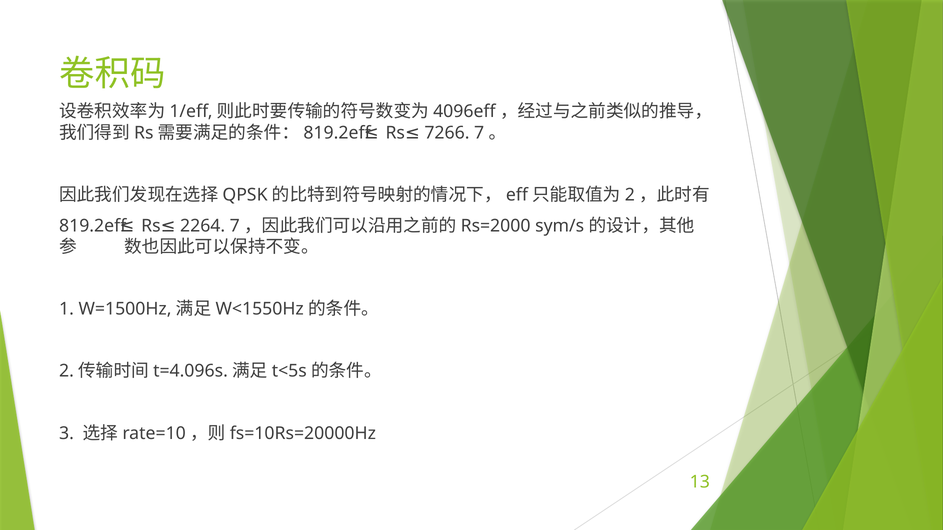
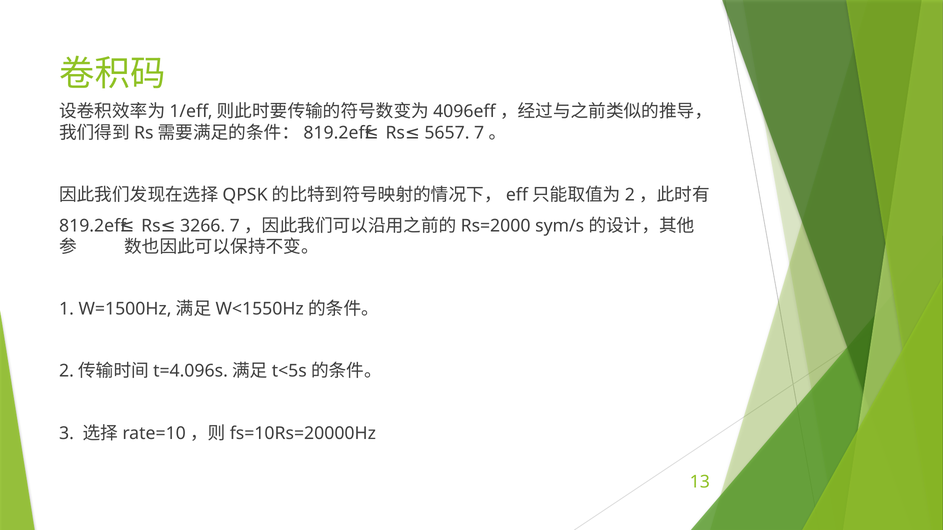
7266: 7266 -> 5657 (447, 133)
2264: 2264 -> 3266 (203, 226)
